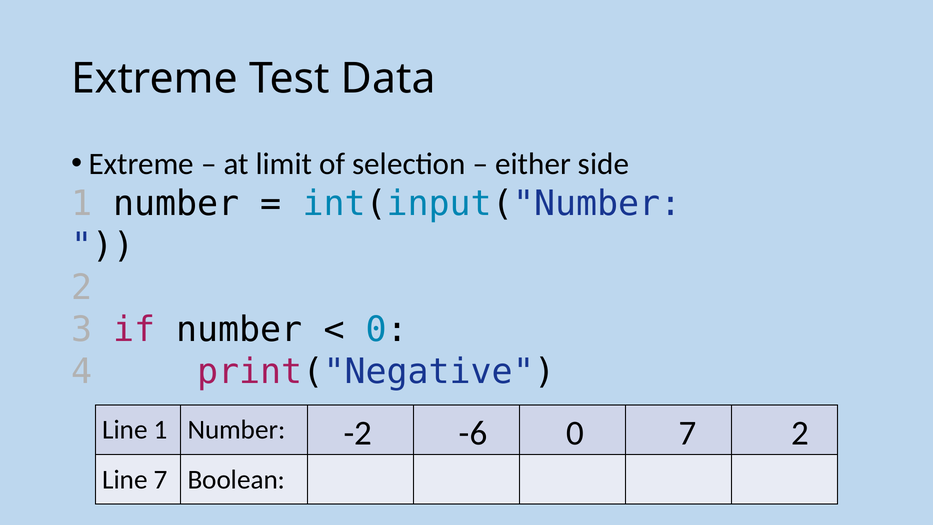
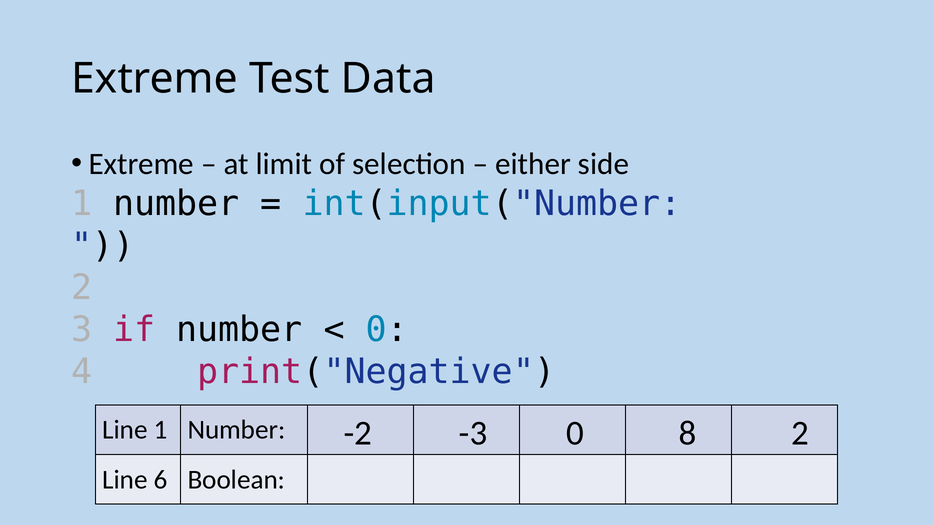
-6: -6 -> -3 (473, 433)
0 7: 7 -> 8 (687, 433)
Line 7: 7 -> 6 (161, 479)
